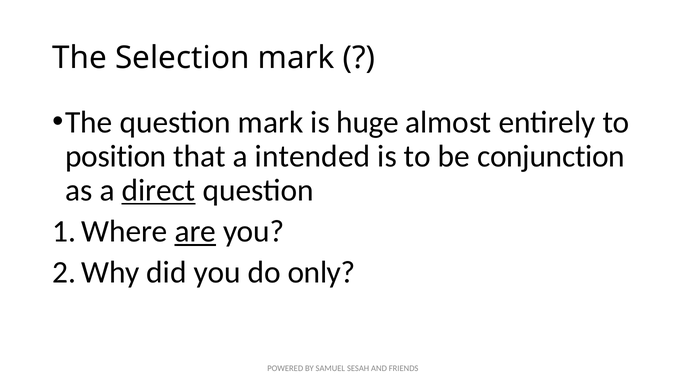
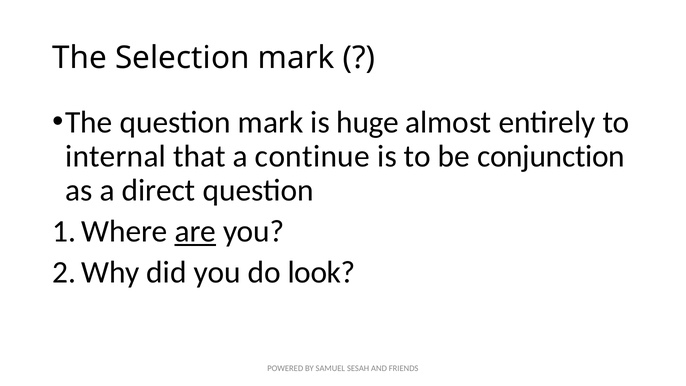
position: position -> internal (116, 156)
intended: intended -> continue (312, 156)
direct underline: present -> none (159, 190)
only: only -> look (322, 272)
